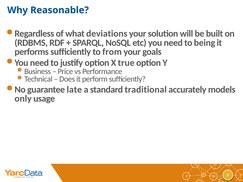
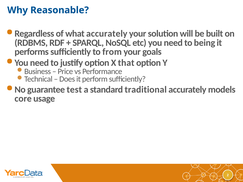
what deviations: deviations -> accurately (107, 34)
true: true -> that (126, 63)
late: late -> test (74, 90)
only: only -> core (23, 99)
